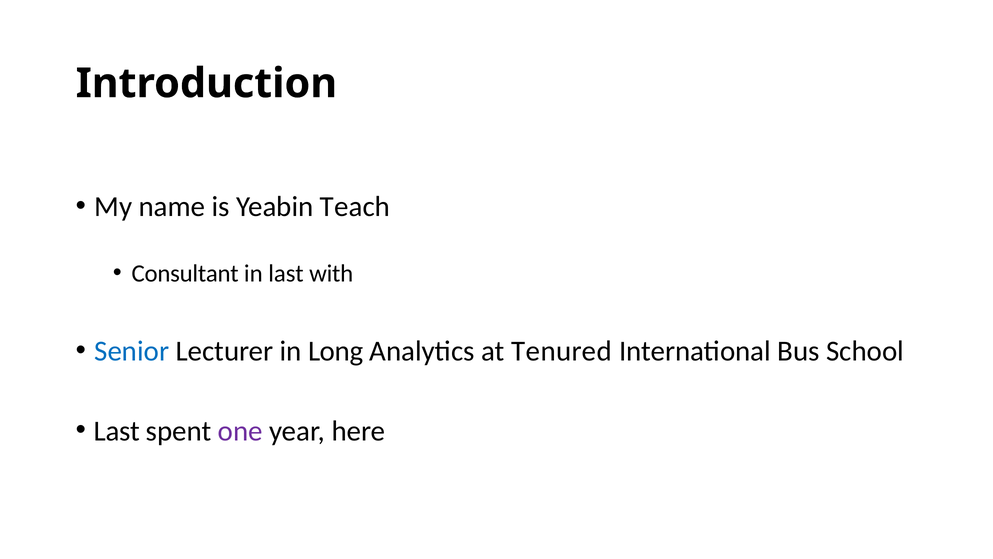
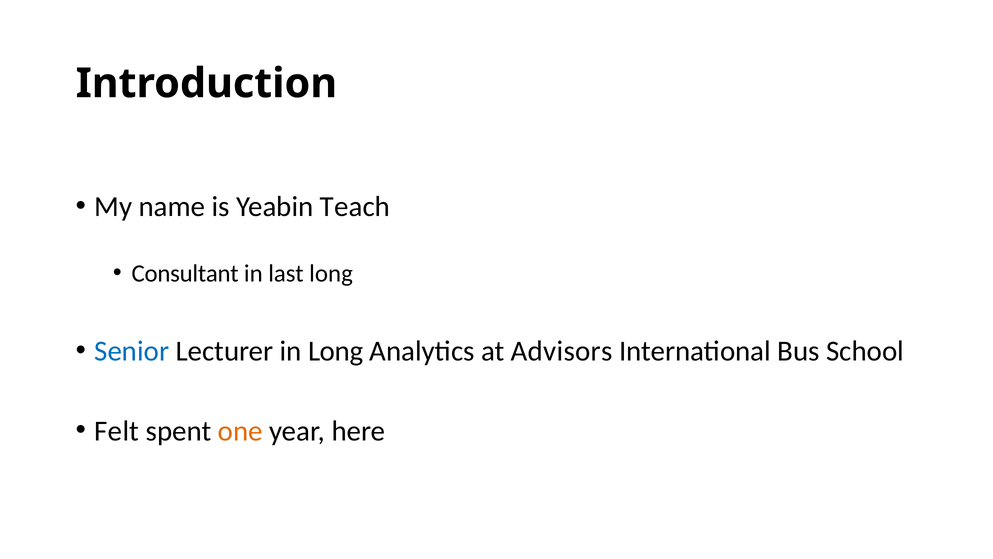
last with: with -> long (331, 273)
Tenured: Tenured -> Advisors (562, 351)
Last: Last -> Felt (117, 431)
one colour: purple -> orange (240, 431)
